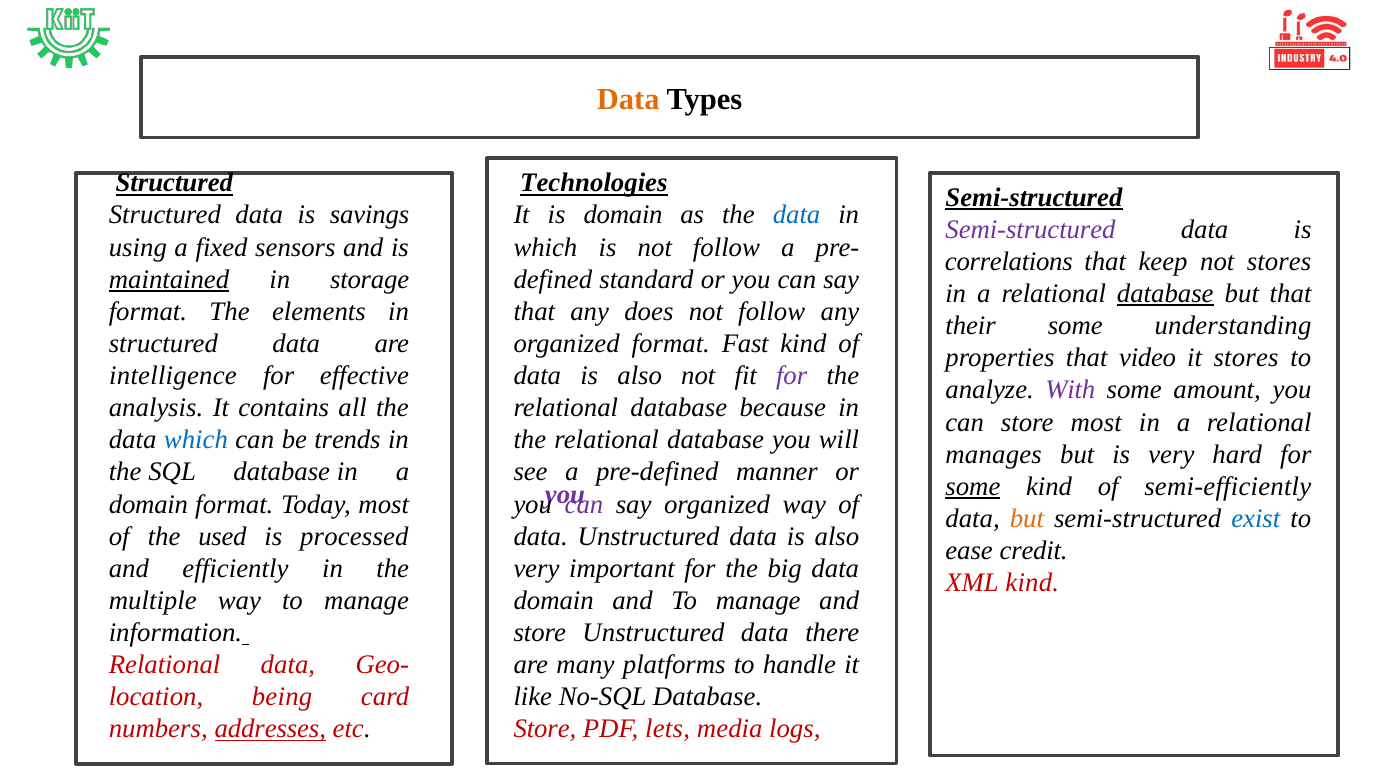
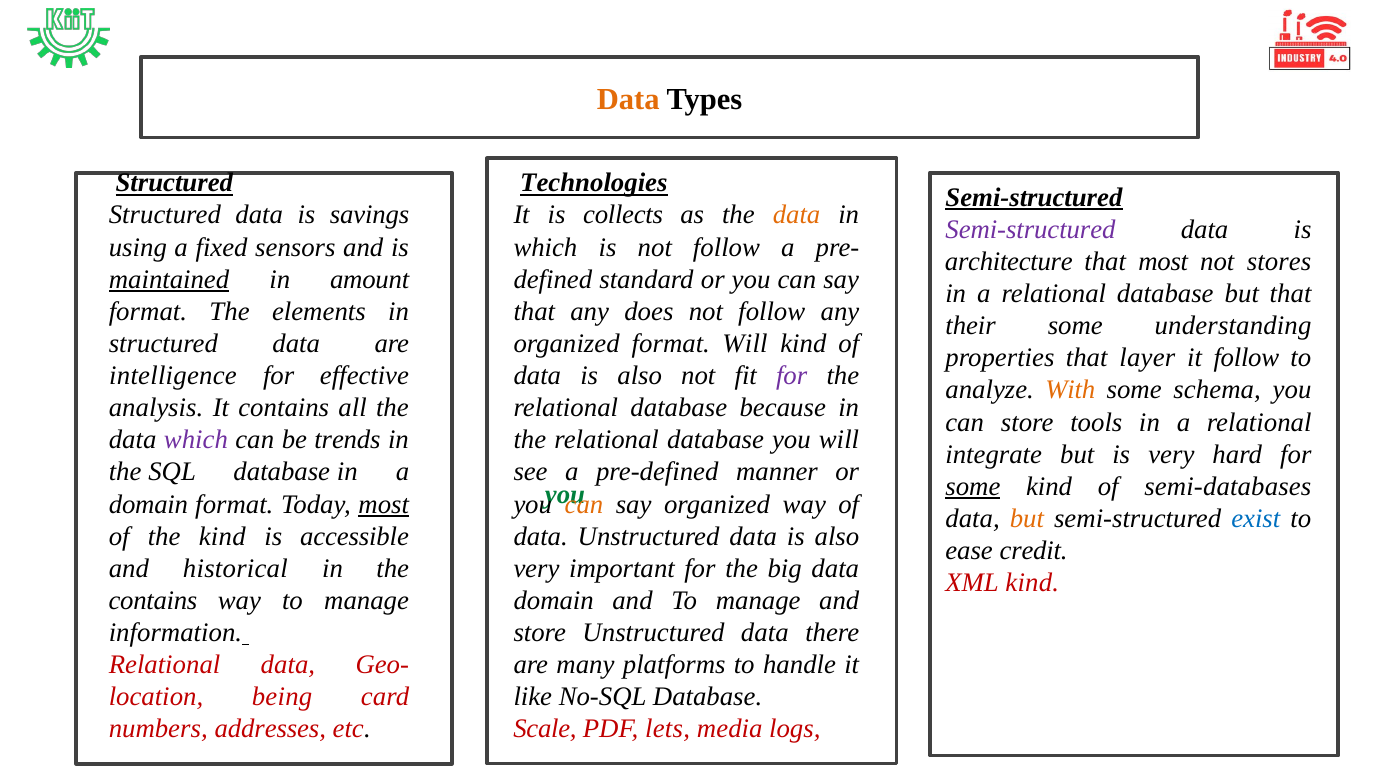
is domain: domain -> collects (623, 215)
data colour: blue -> orange (797, 215)
correlations: correlations -> architecture (1009, 262)
that keep: keep -> most (1163, 262)
storage: storage -> amount (370, 279)
database underline: present -> none (1165, 294)
Fast: Fast -> Will (745, 344)
video: video -> layer (1147, 358)
it stores: stores -> follow (1246, 358)
With colour: purple -> orange (1070, 390)
amount: amount -> schema (1217, 390)
store most: most -> tools (1096, 422)
which colour: blue -> purple (196, 440)
manages: manages -> integrate (994, 454)
semi-efficiently: semi-efficiently -> semi-databases (1228, 486)
you colour: purple -> green (565, 495)
most underline: none -> present (384, 504)
can colour: purple -> orange (584, 504)
the used: used -> kind (222, 536)
processed: processed -> accessible (355, 536)
efficiently: efficiently -> historical (235, 568)
multiple: multiple -> contains (153, 601)
addresses underline: present -> none (270, 729)
Store: Store -> Scale (545, 729)
